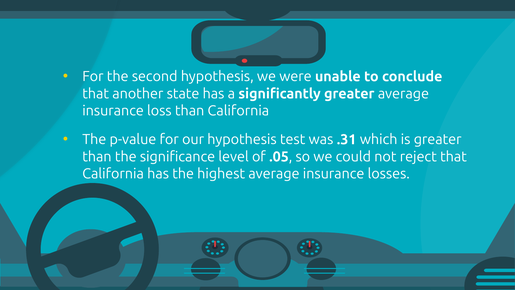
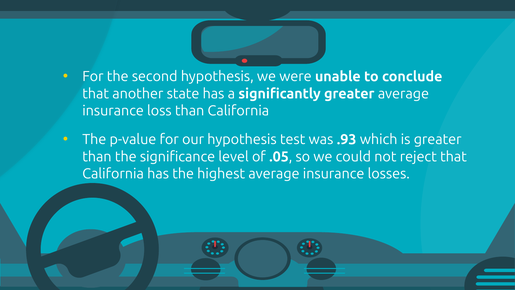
.31: .31 -> .93 (347, 139)
